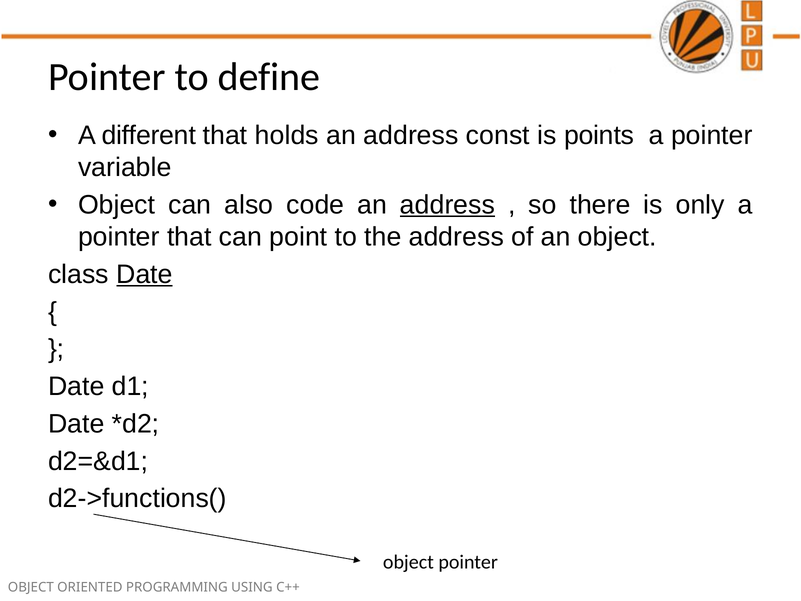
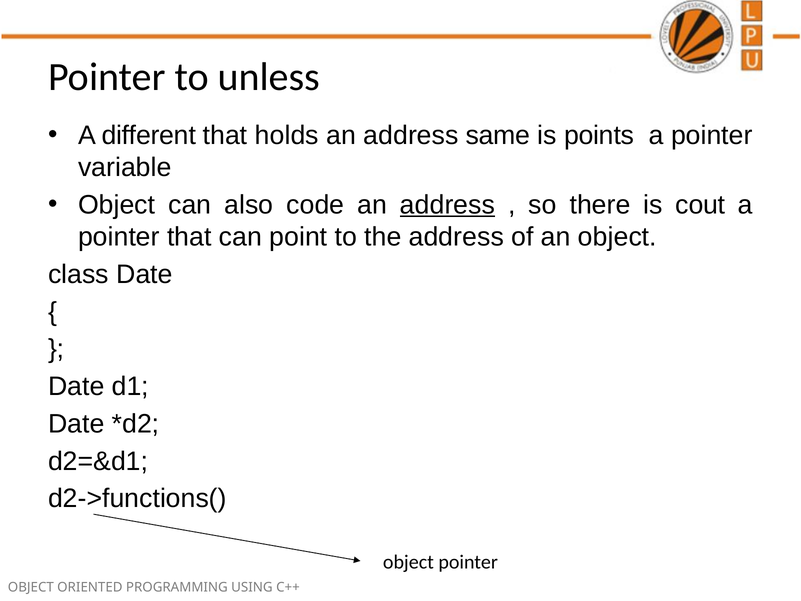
define: define -> unless (269, 77)
const: const -> same (498, 135)
only: only -> cout (700, 205)
Date underline: present -> none (144, 274)
